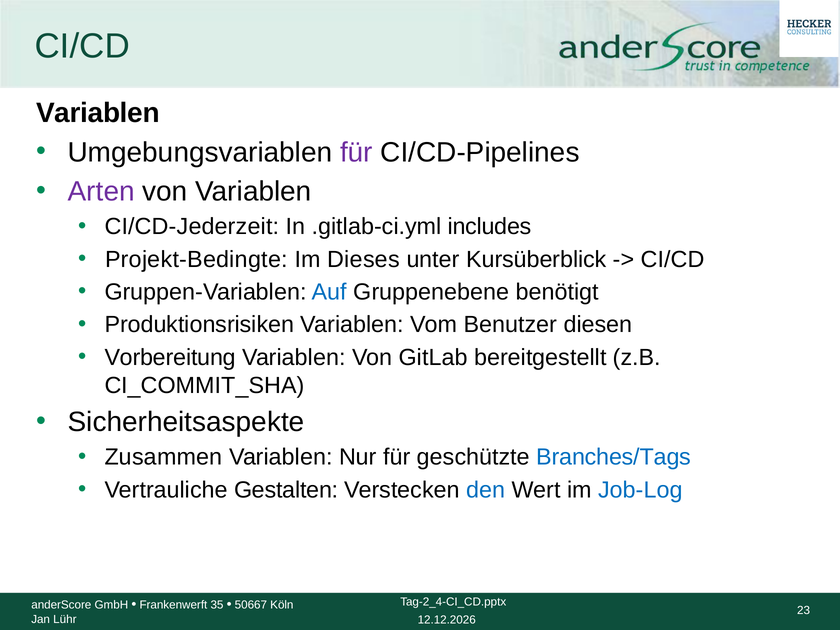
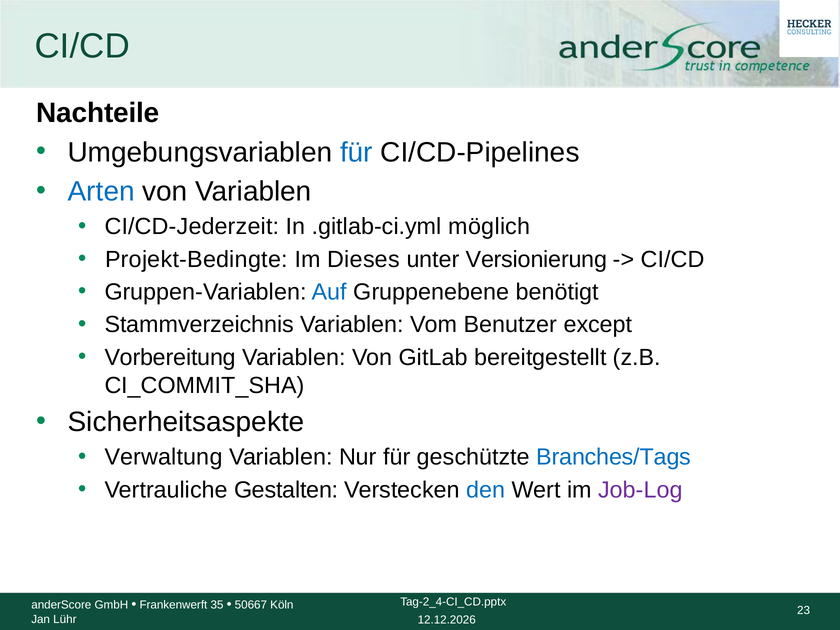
Variablen: Variablen -> Nachteile (98, 113)
für colour: purple -> blue (356, 152)
Arten colour: purple -> blue (101, 191)
includes: includes -> möglich (489, 227)
Kursüberblick: Kursüberblick -> Versionierung (536, 259)
Produktionsrisiken: Produktionsrisiken -> Stammverzeichnis (199, 325)
diesen: diesen -> except (598, 325)
Zusammen: Zusammen -> Verwaltung (164, 457)
Job-Log colour: blue -> purple (640, 490)
